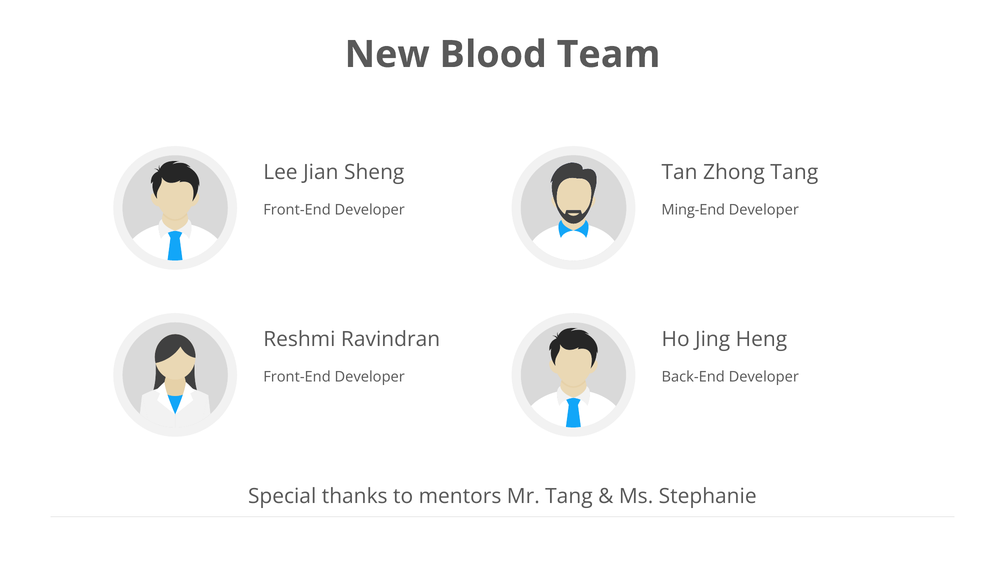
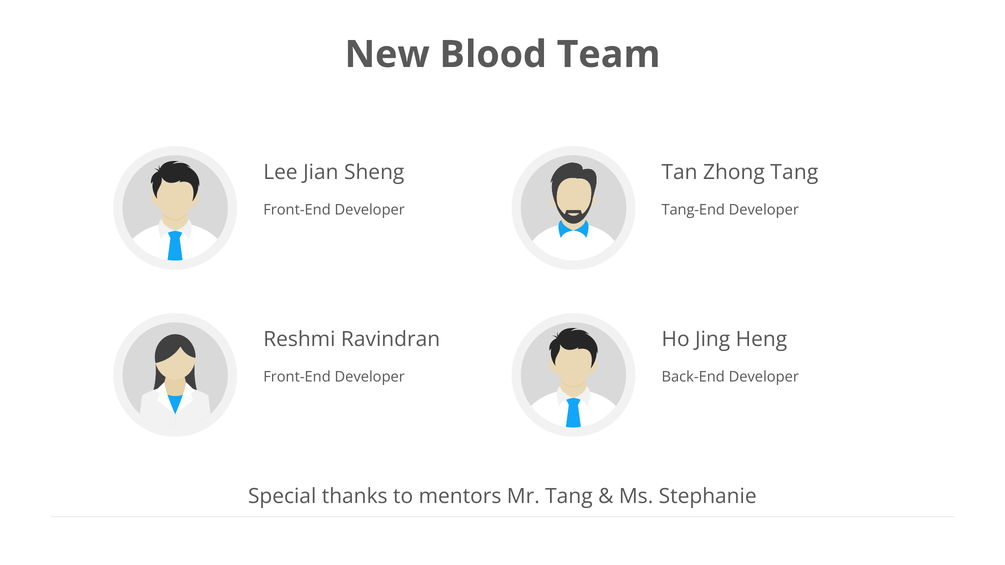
Ming-End: Ming-End -> Tang-End (693, 210)
